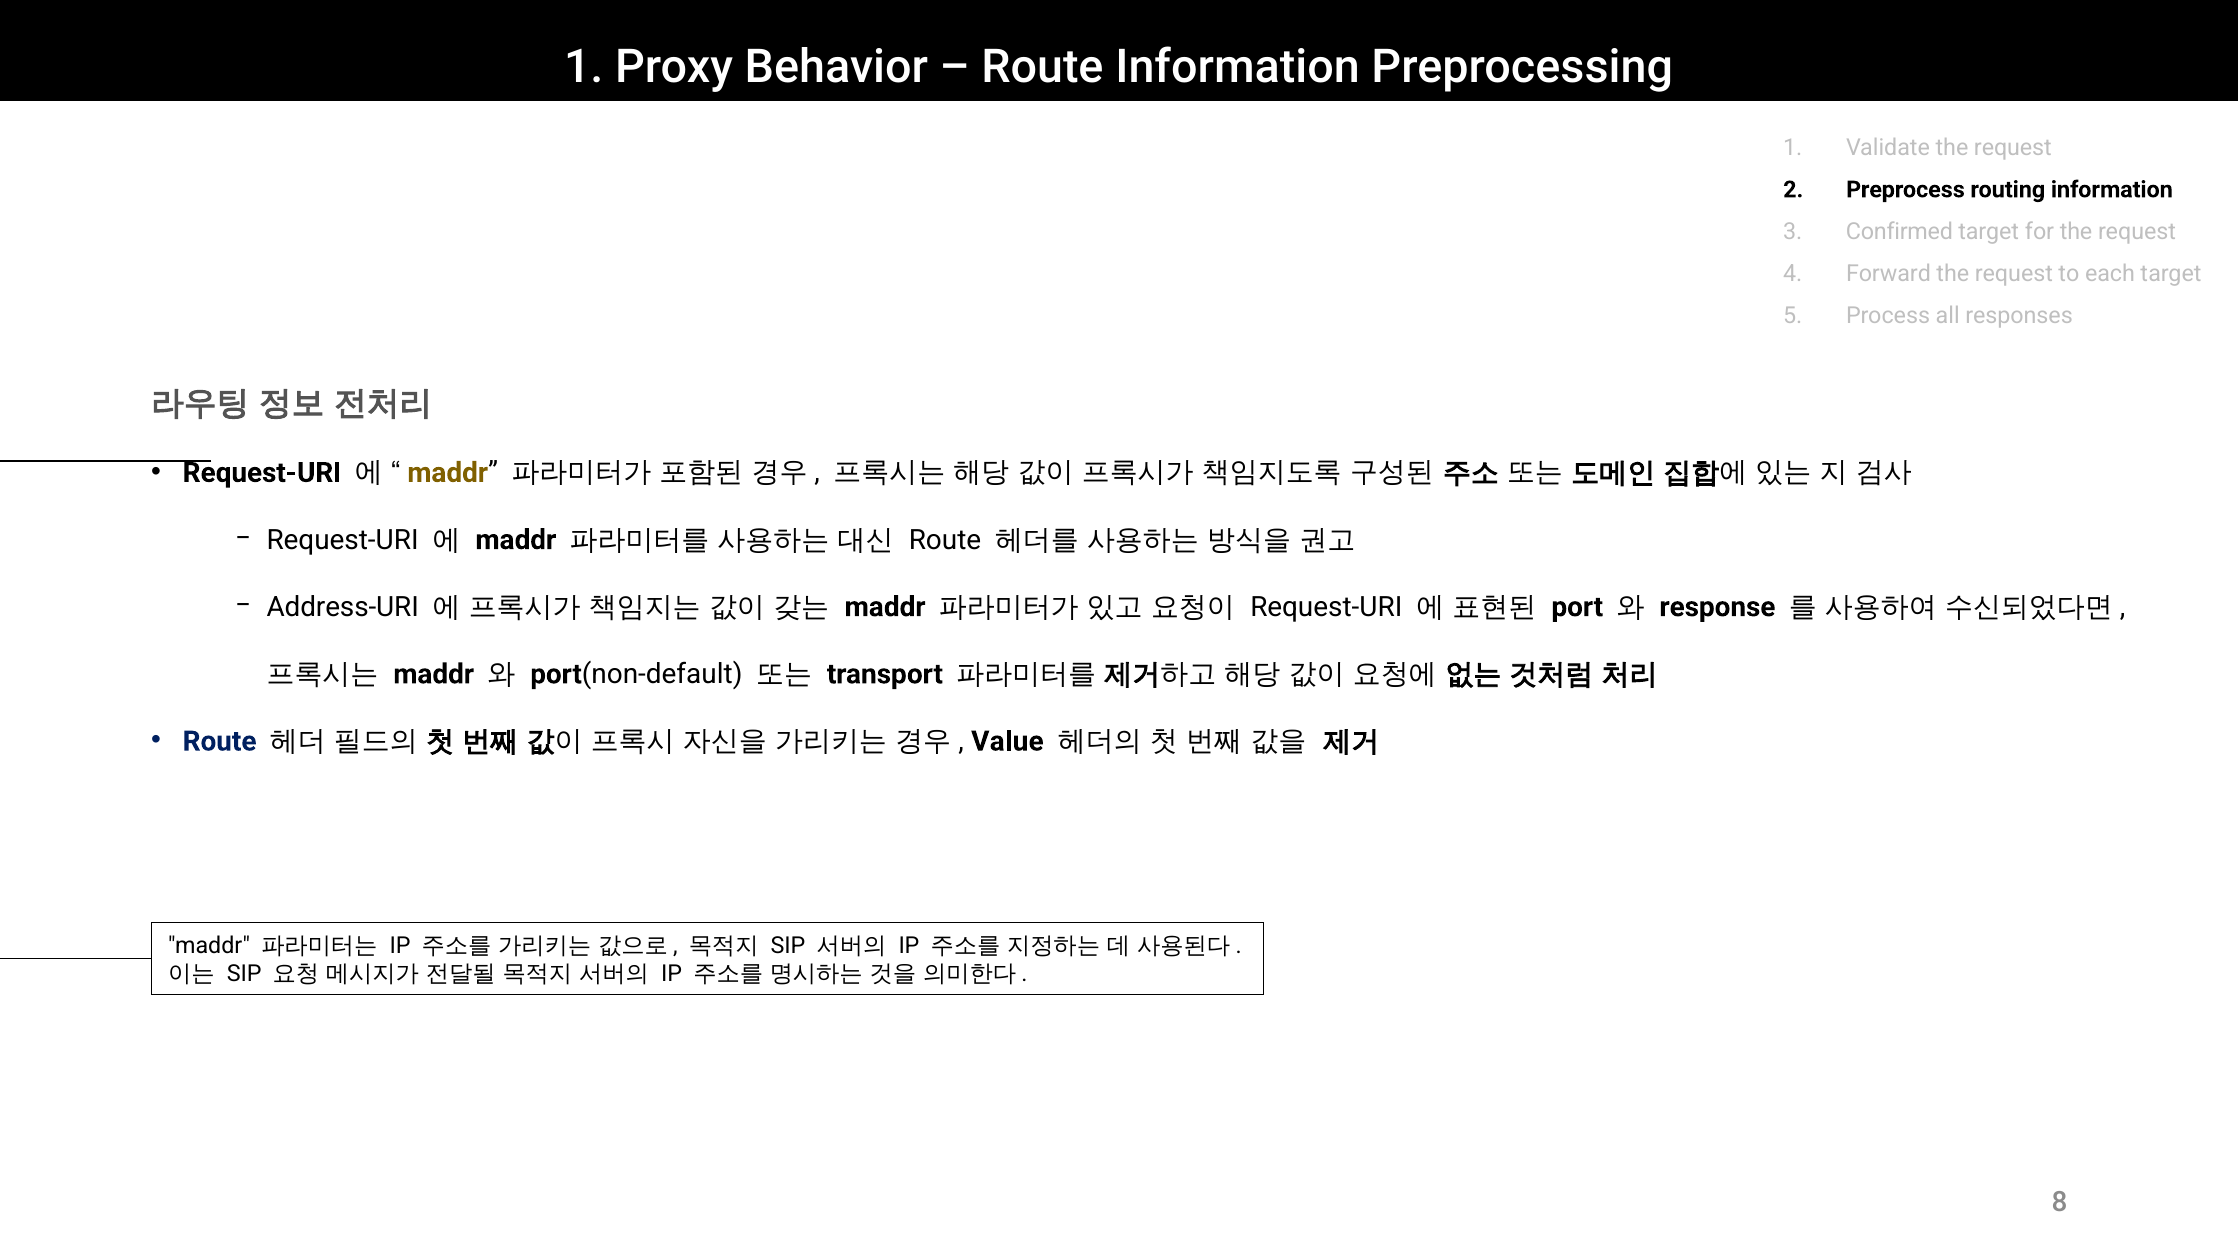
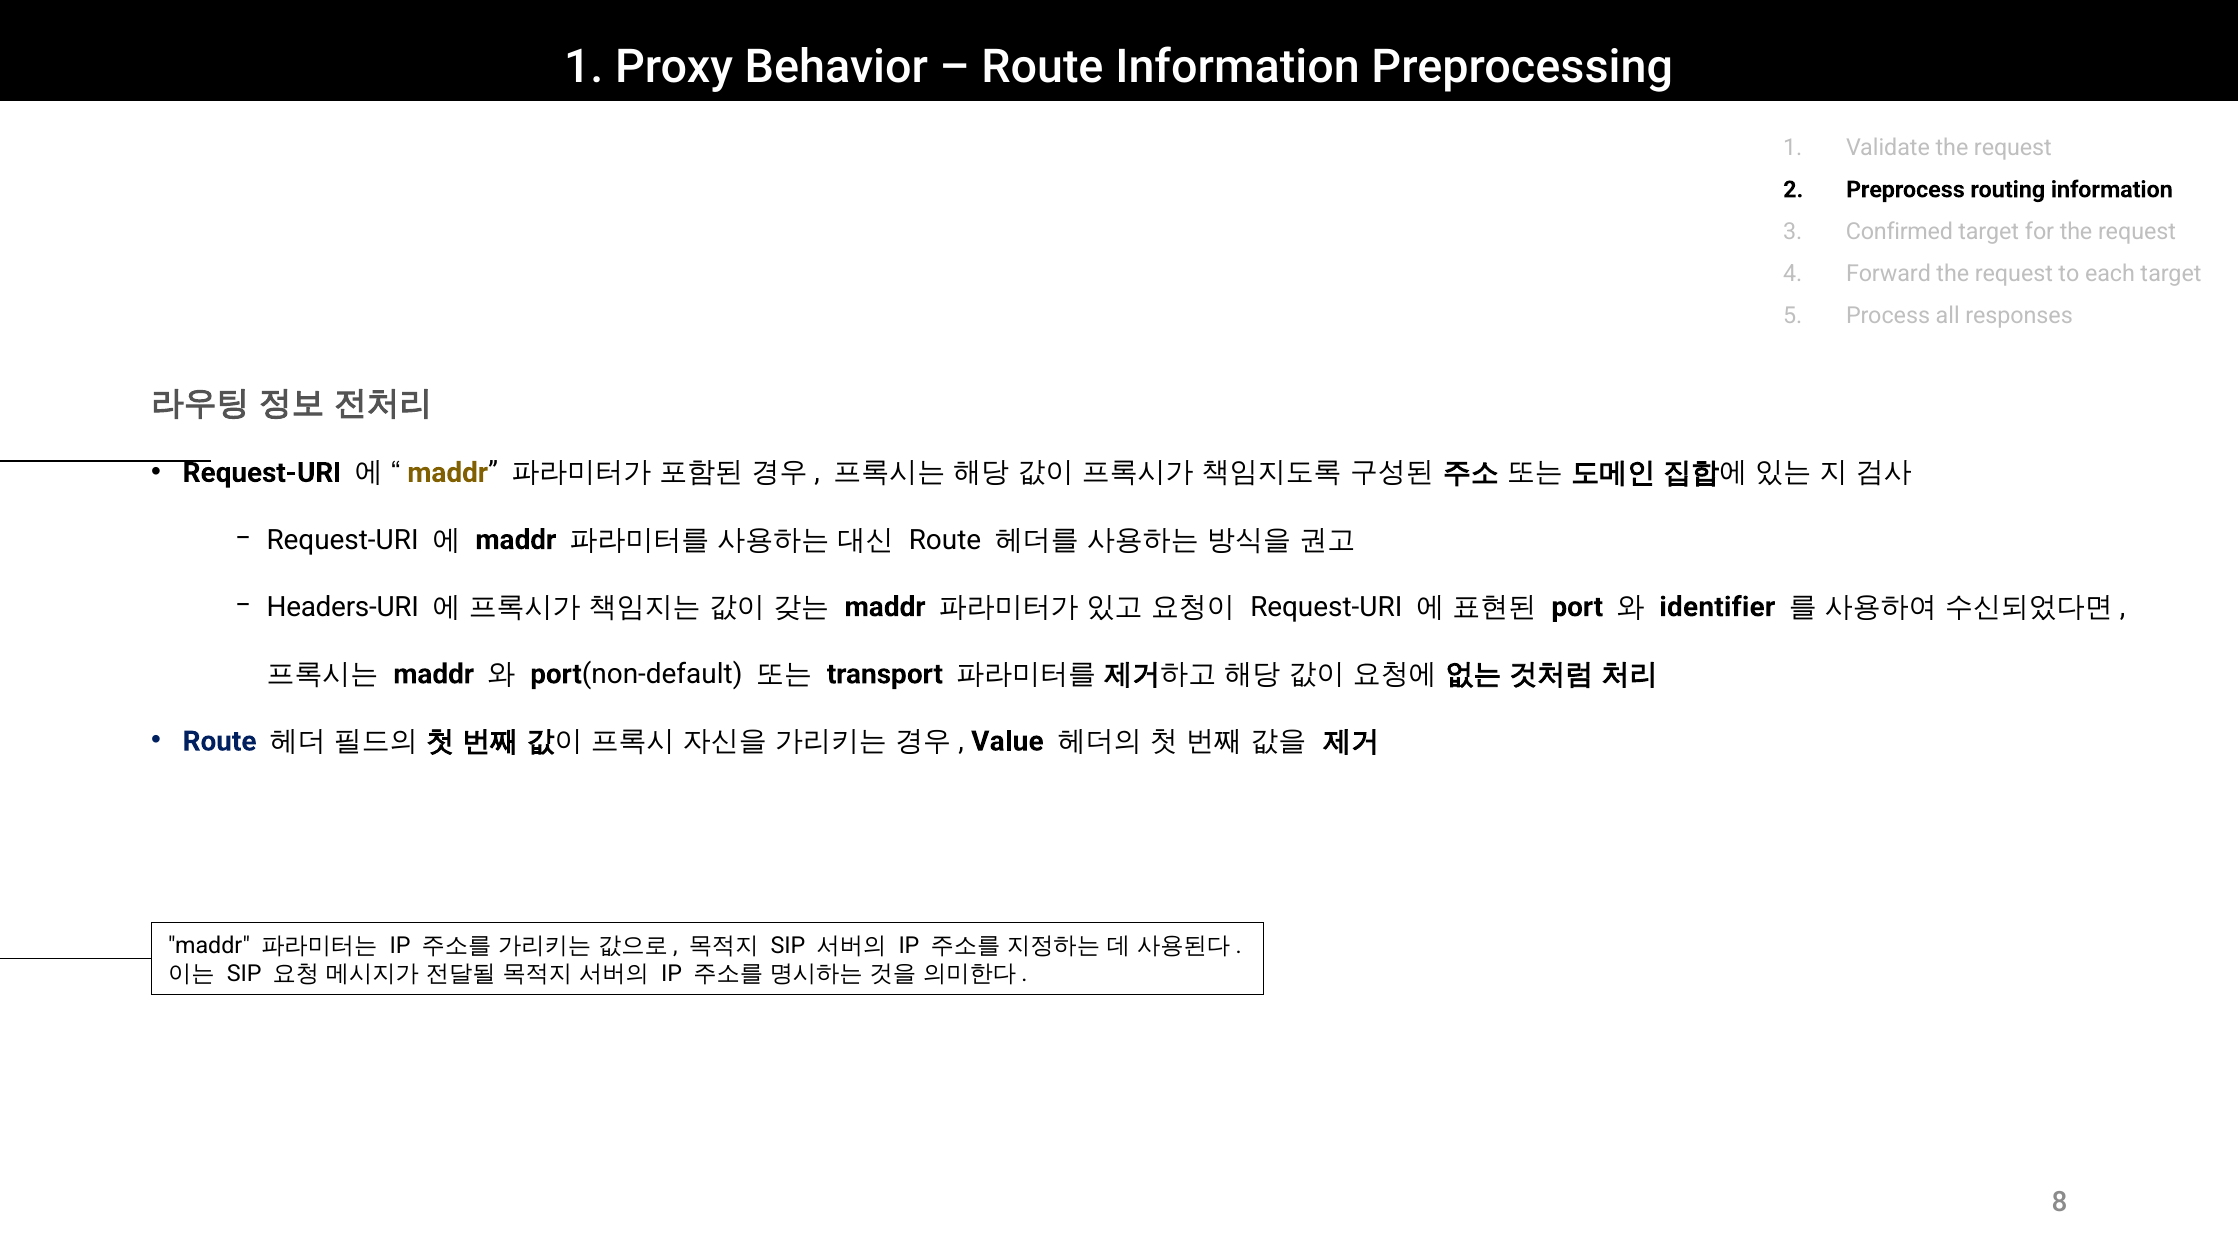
Address-URI: Address-URI -> Headers-URI (343, 607)
response: response -> identifier (1717, 607)
